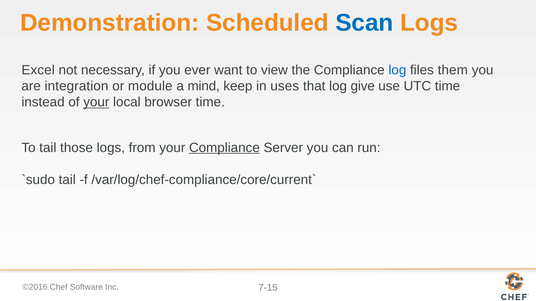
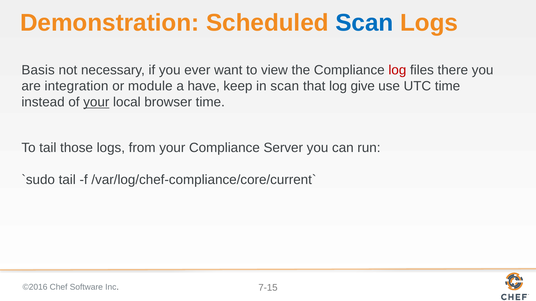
Excel: Excel -> Basis (38, 70)
log colour: blue -> red (397, 70)
them: them -> there (453, 70)
mind: mind -> have (204, 86)
in uses: uses -> scan (285, 86)
Compliance underline: present -> none (224, 148)
